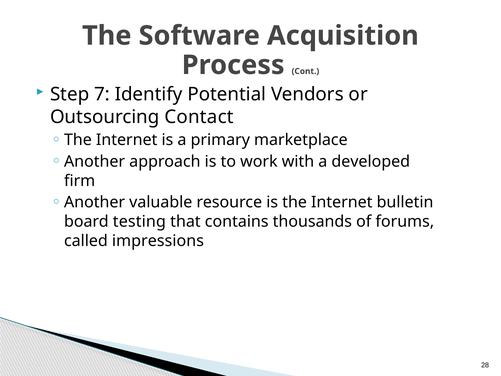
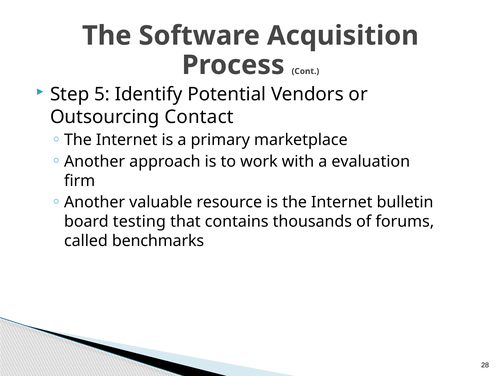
7: 7 -> 5 (102, 94)
developed: developed -> evaluation (371, 161)
impressions: impressions -> benchmarks (158, 241)
